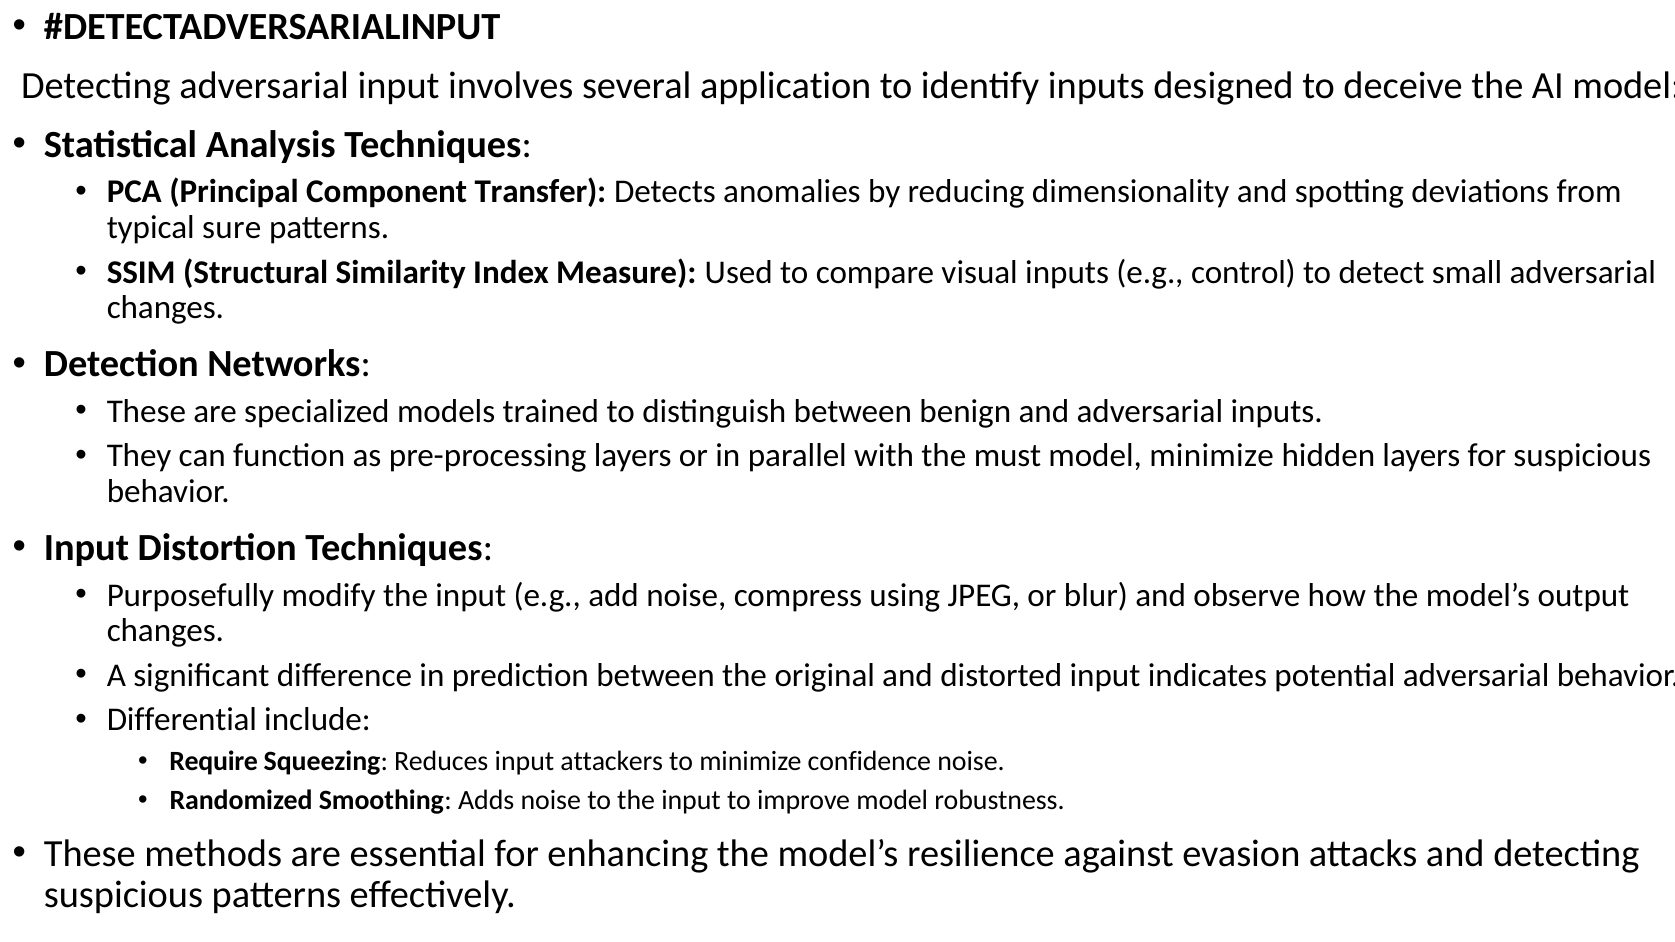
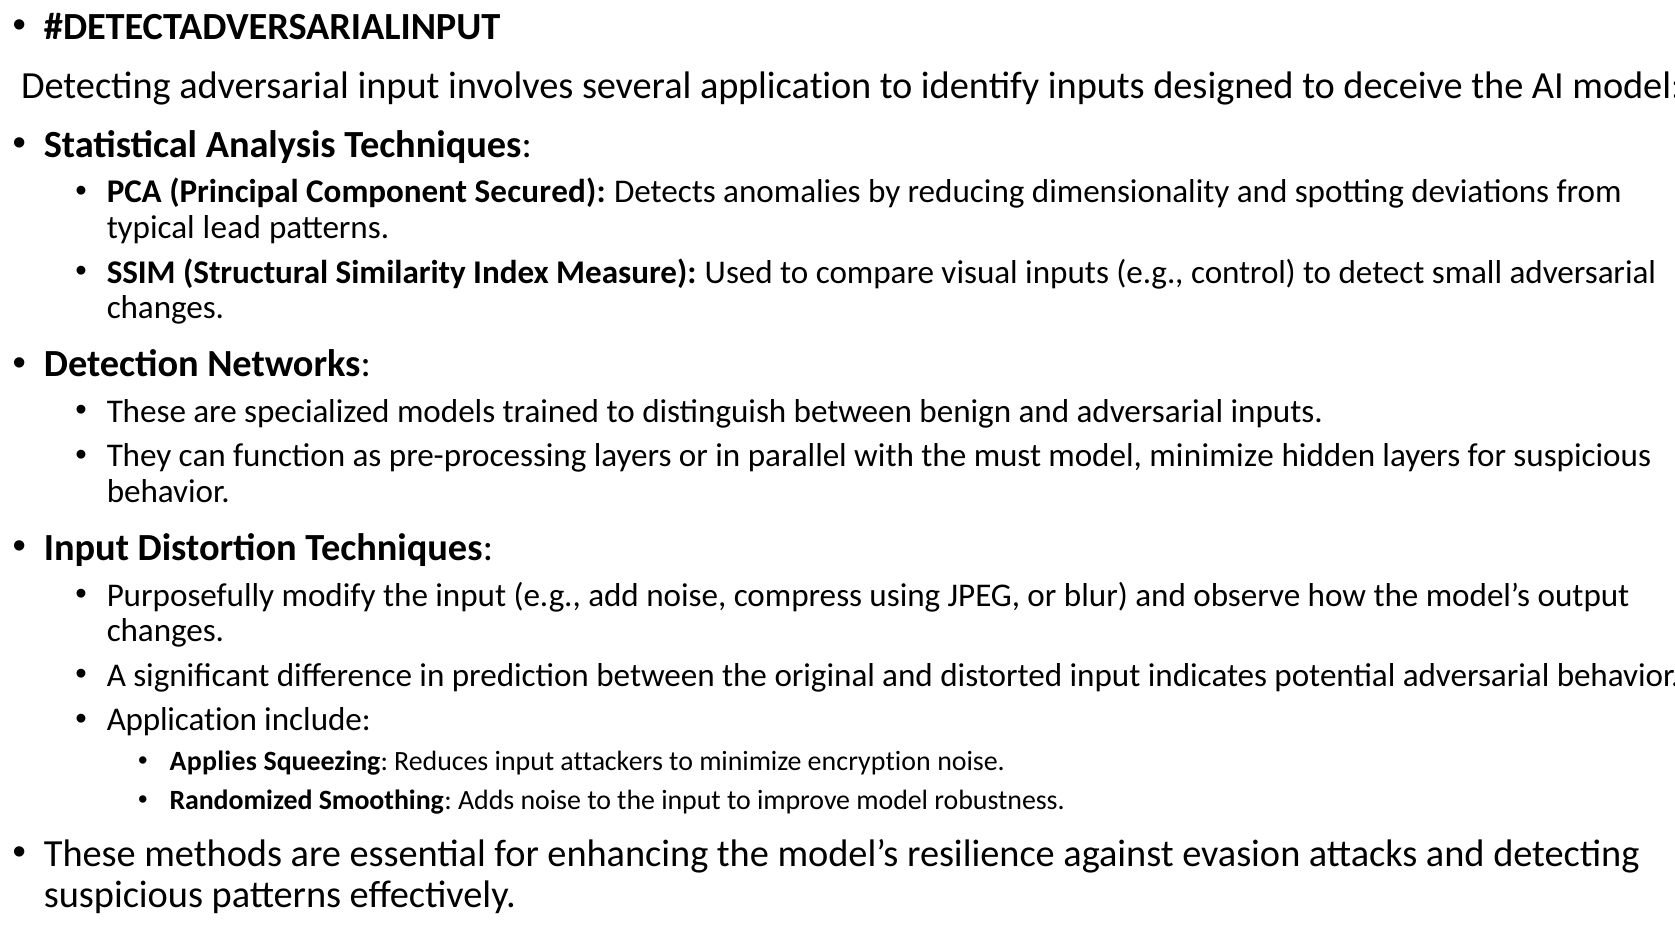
Transfer: Transfer -> Secured (540, 192)
sure: sure -> lead (232, 228)
Differential: Differential -> Application (182, 720)
Require: Require -> Applies (213, 762)
confidence: confidence -> encryption (869, 762)
